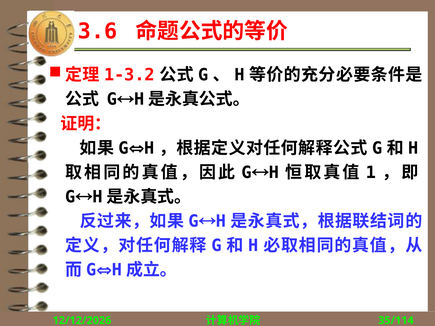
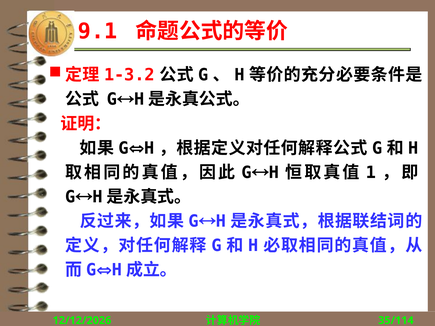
3.6: 3.6 -> 9.1 (98, 31)
